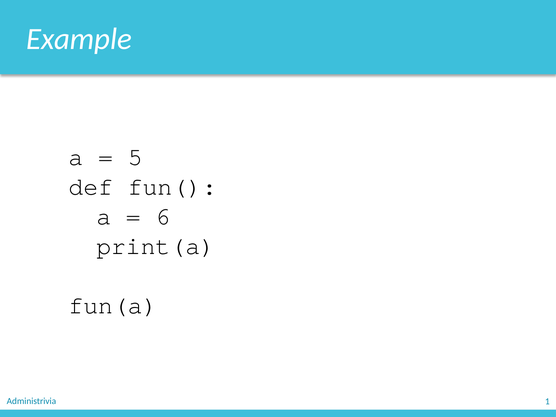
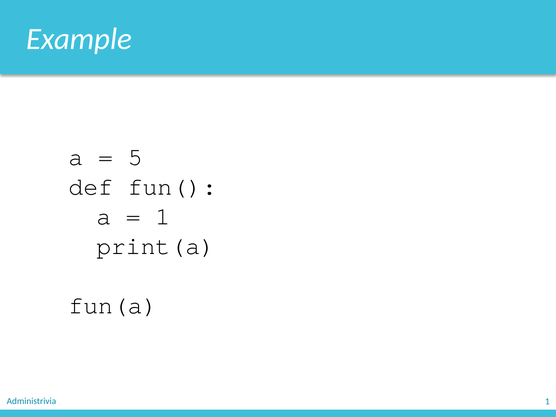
6: 6 -> 1 (163, 216)
